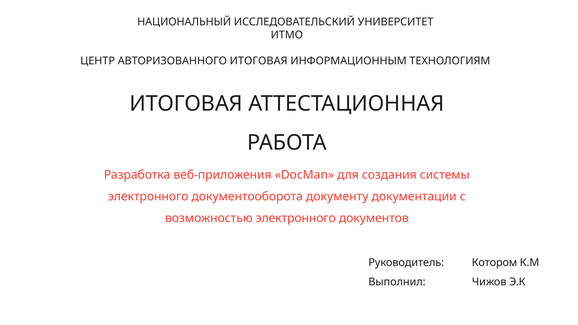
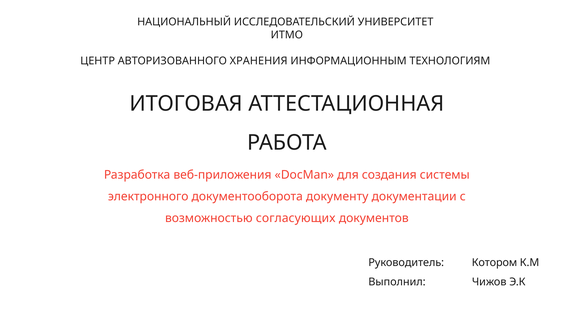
АВТОРИЗОВАННОГО ИТОГОВАЯ: ИТОГОВАЯ -> ХРАНЕНИЯ (259, 61)
возможностью электронного: электронного -> согласующих (296, 218)
